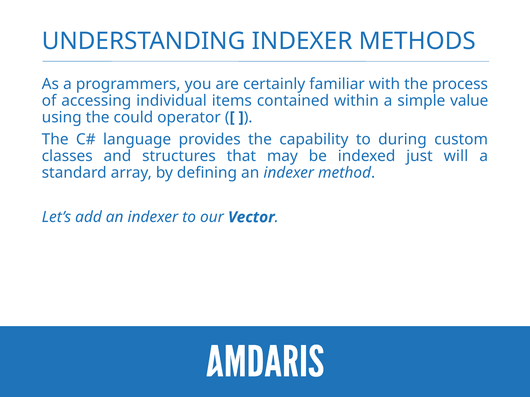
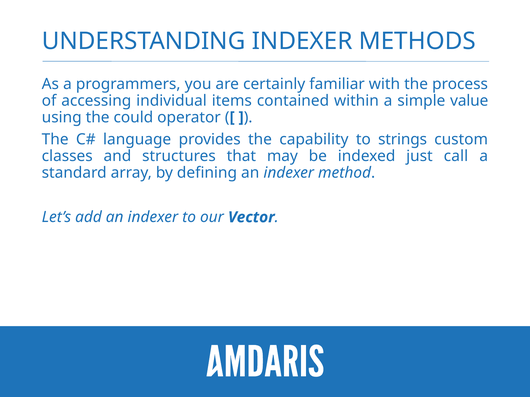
during: during -> strings (403, 140)
will: will -> call (456, 156)
